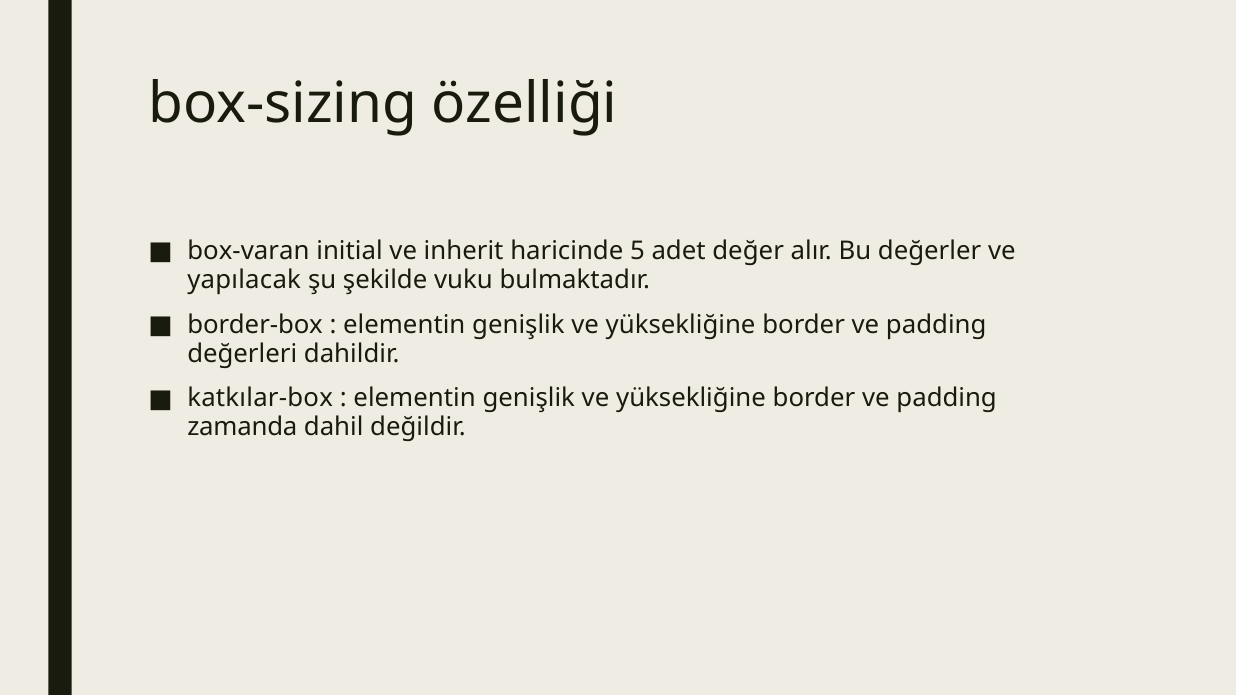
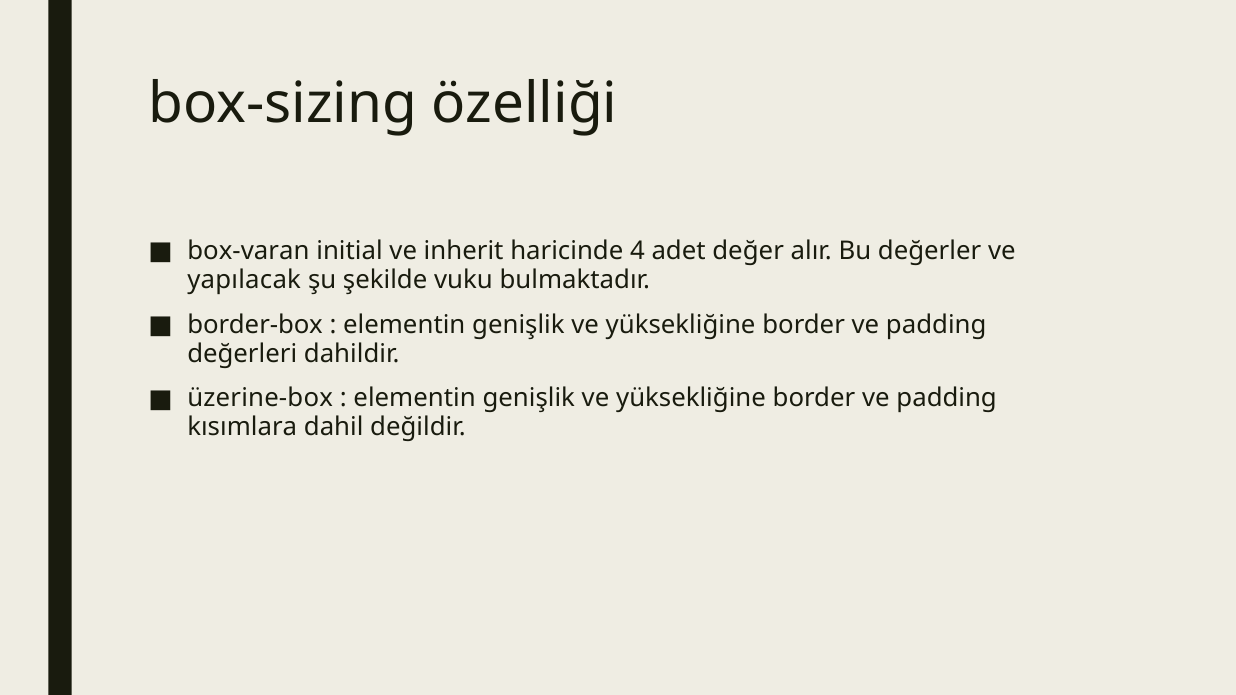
5: 5 -> 4 (638, 251)
katkılar-box: katkılar-box -> üzerine-box (260, 398)
zamanda: zamanda -> kısımlara (242, 427)
